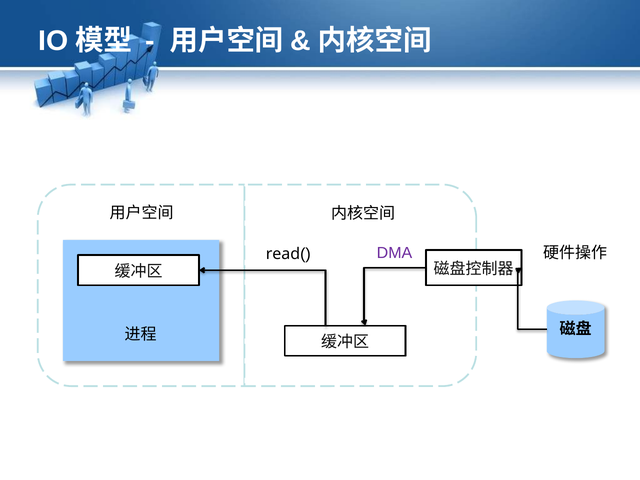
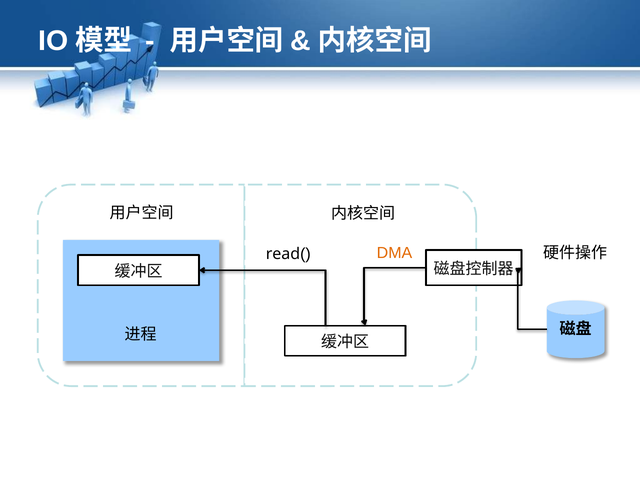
DMA colour: purple -> orange (394, 253)
